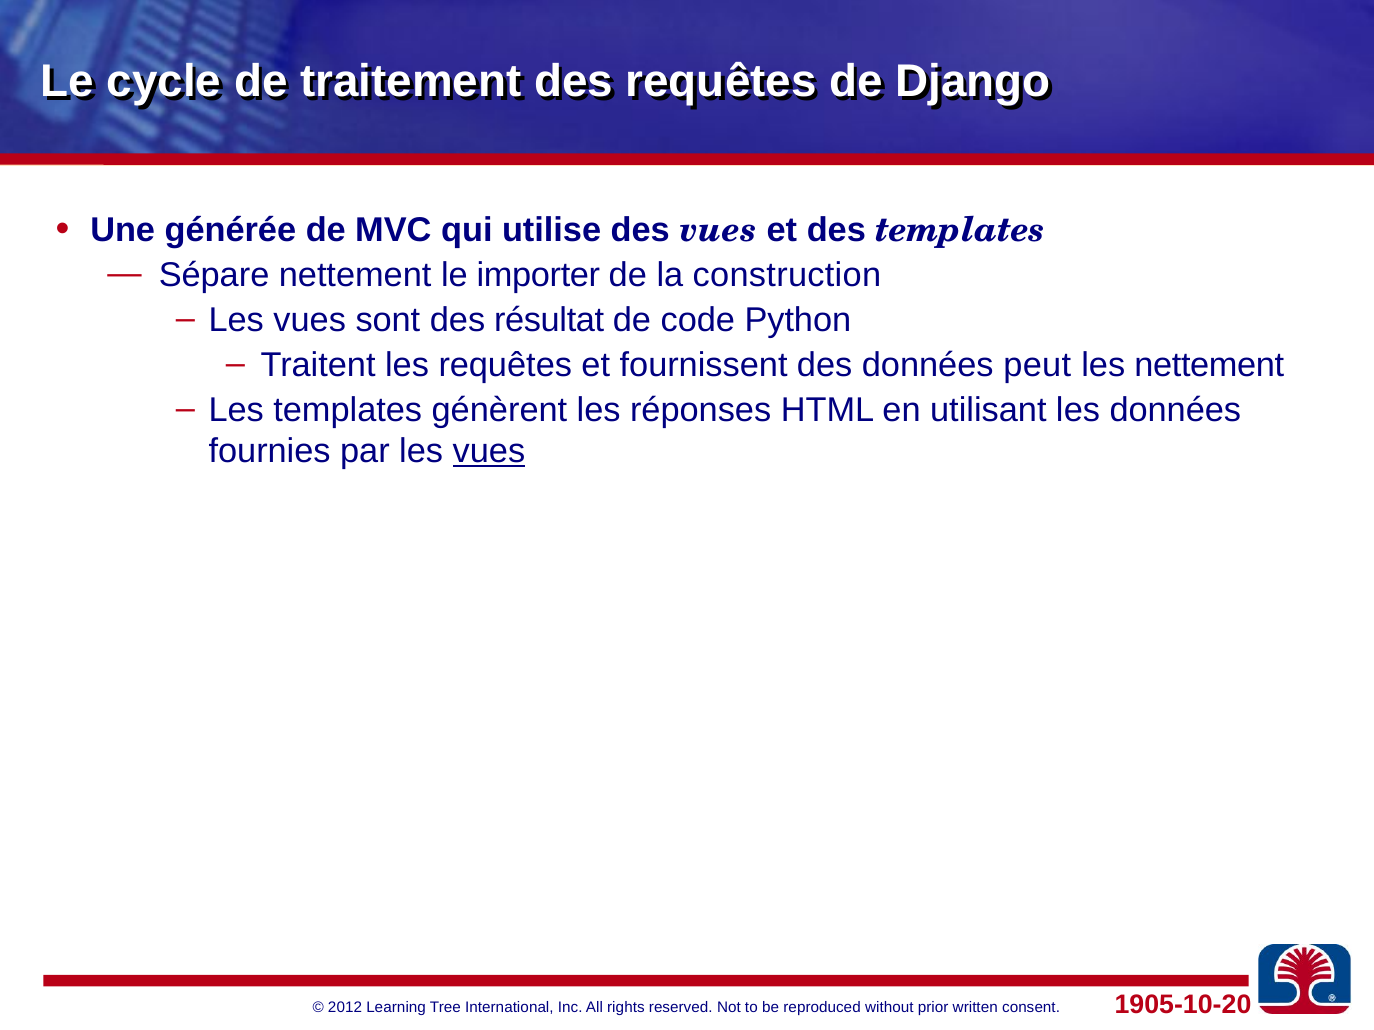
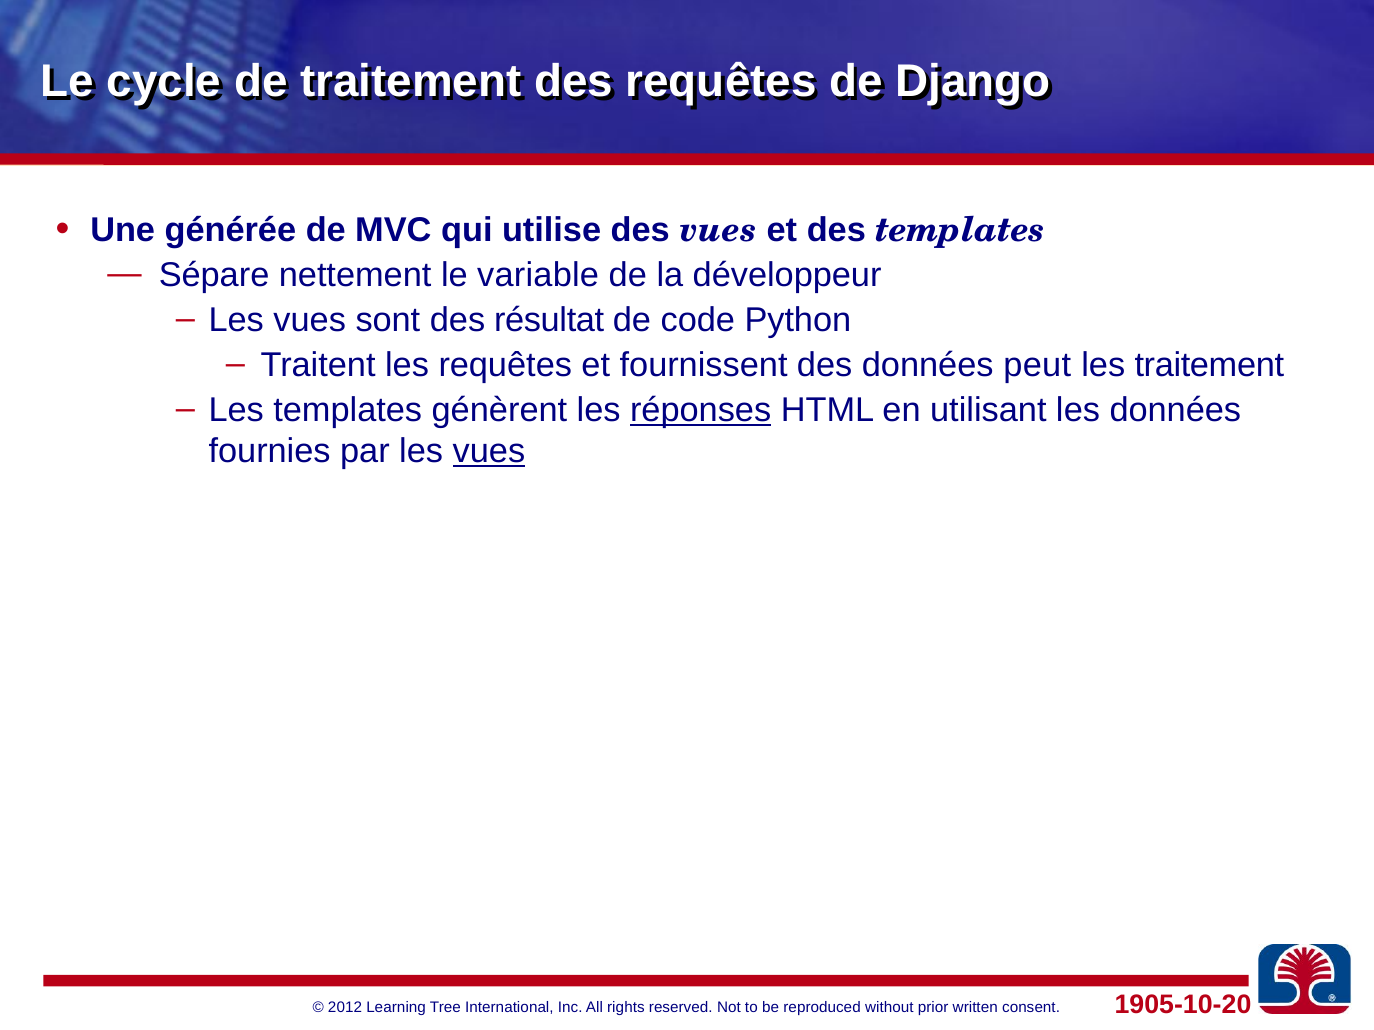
importer: importer -> variable (538, 275)
construction: construction -> développeur (787, 275)
les nettement: nettement -> traitement (1209, 365)
réponses underline: none -> present (701, 410)
